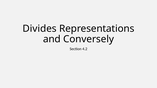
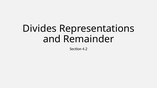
Conversely: Conversely -> Remainder (89, 39)
